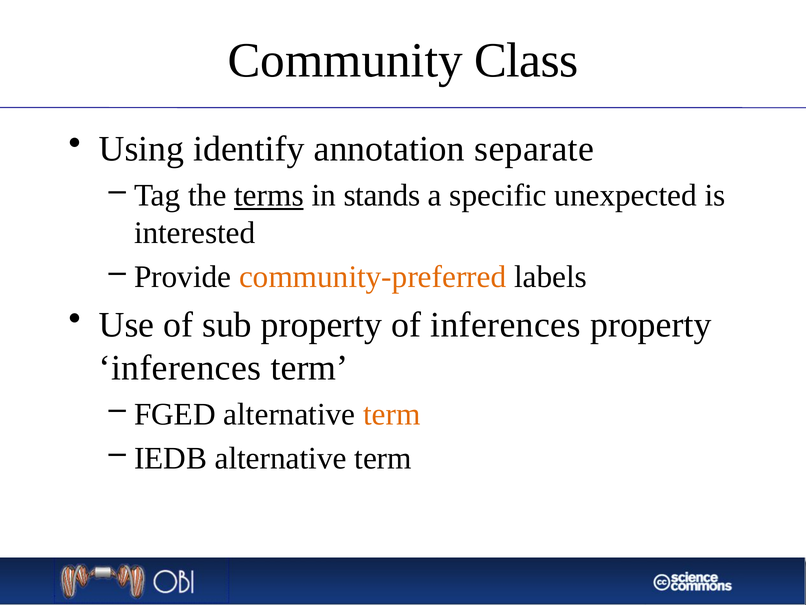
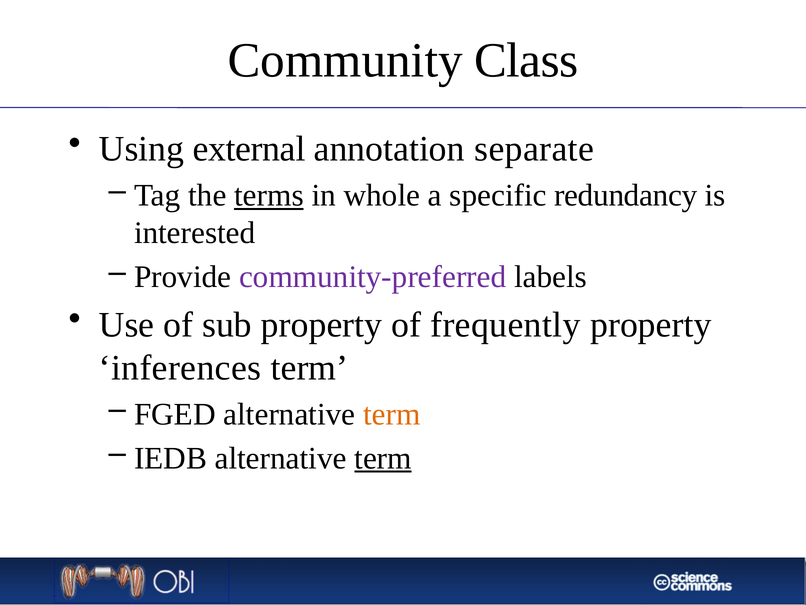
identify: identify -> external (249, 149)
stands: stands -> whole (382, 195)
unexpected: unexpected -> redundancy (626, 195)
community-preferred colour: orange -> purple (373, 277)
of inferences: inferences -> frequently (505, 325)
term underline: none -> present (383, 458)
